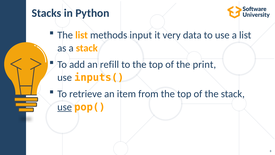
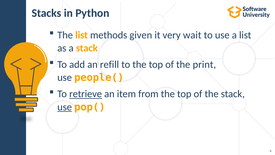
input: input -> given (141, 35)
data: data -> wait (192, 35)
inputs(: inputs( -> people( (99, 77)
retrieve underline: none -> present (86, 94)
